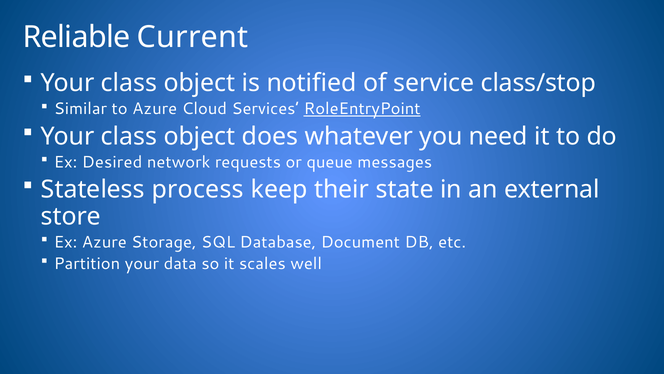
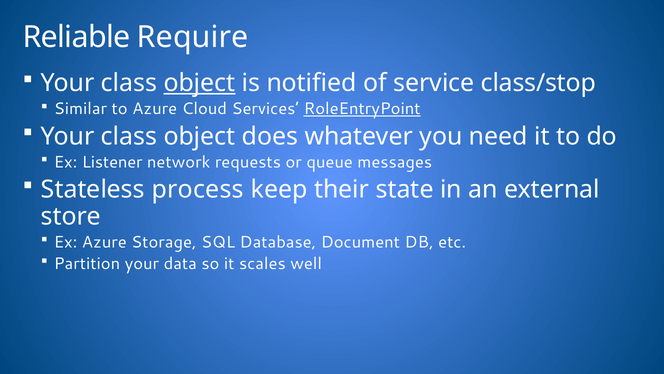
Current: Current -> Require (193, 37)
object underline: none -> present (199, 83)
Desired: Desired -> Listener (112, 162)
